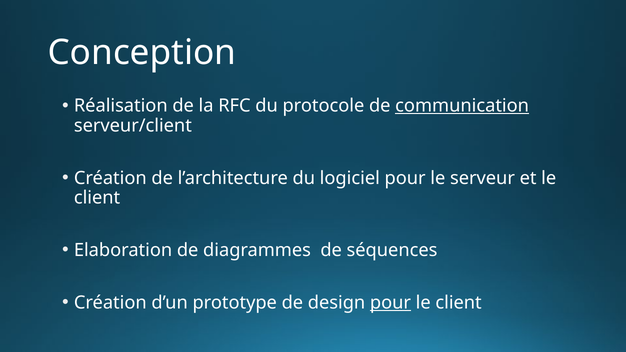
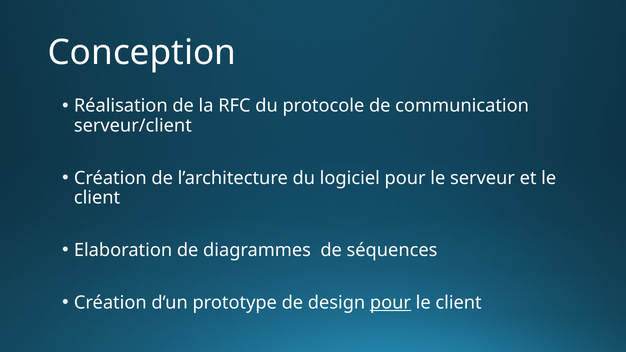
communication underline: present -> none (462, 106)
